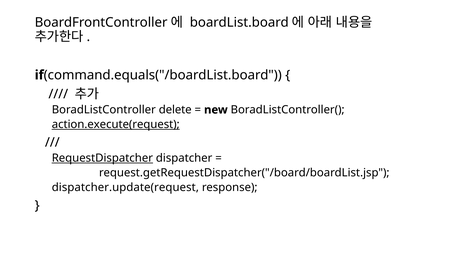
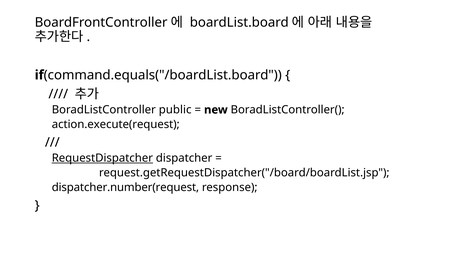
delete: delete -> public (175, 110)
action.execute(request underline: present -> none (116, 124)
dispatcher.update(request: dispatcher.update(request -> dispatcher.number(request (125, 187)
